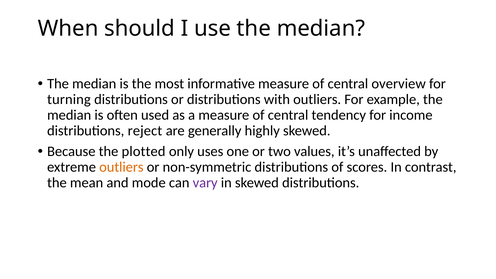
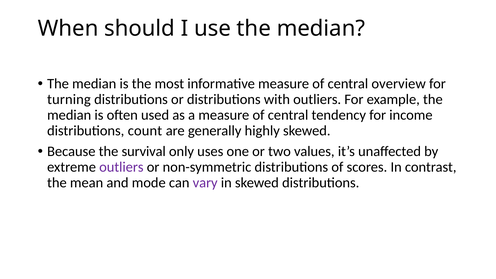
reject: reject -> count (145, 131)
plotted: plotted -> survival (144, 152)
outliers colour: orange -> purple (121, 167)
